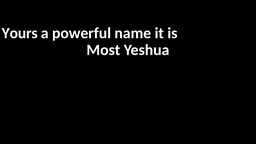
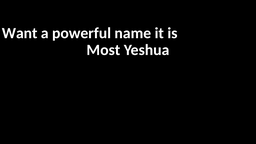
Yours: Yours -> Want (20, 33)
